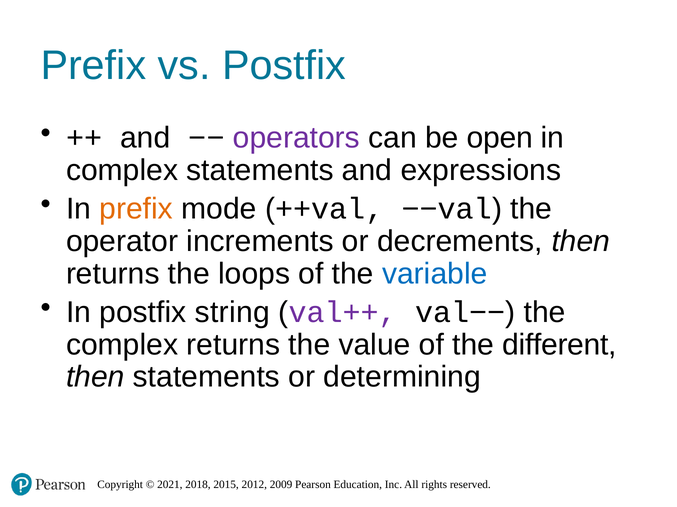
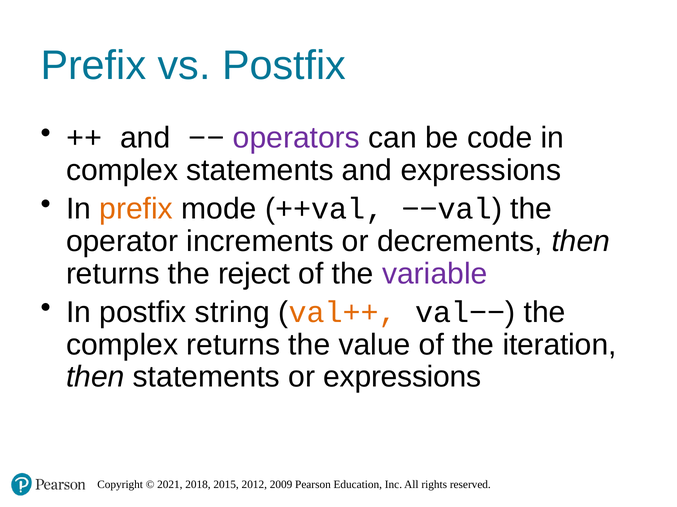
open: open -> code (500, 138)
loops: loops -> reject (254, 274)
variable colour: blue -> purple (435, 274)
val++ colour: purple -> orange (343, 313)
different: different -> iteration (559, 345)
or determining: determining -> expressions (402, 378)
